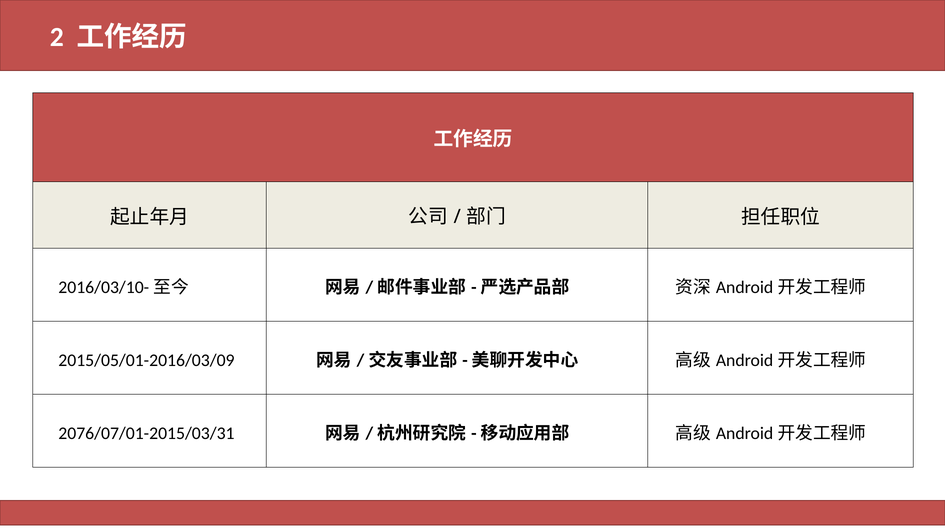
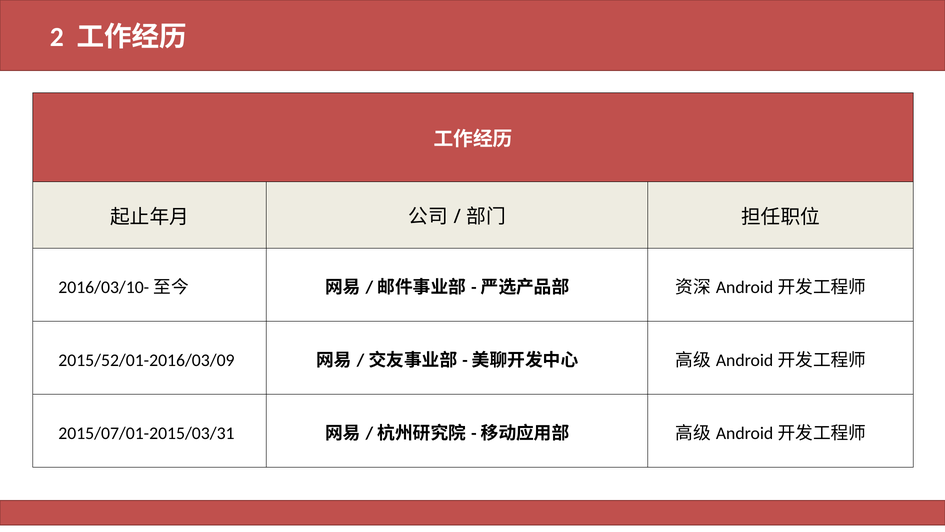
2015/05/01-2016/03/09: 2015/05/01-2016/03/09 -> 2015/52/01-2016/03/09 (146, 360)
2076/07/01-2015/03/31: 2076/07/01-2015/03/31 -> 2015/07/01-2015/03/31 (146, 433)
